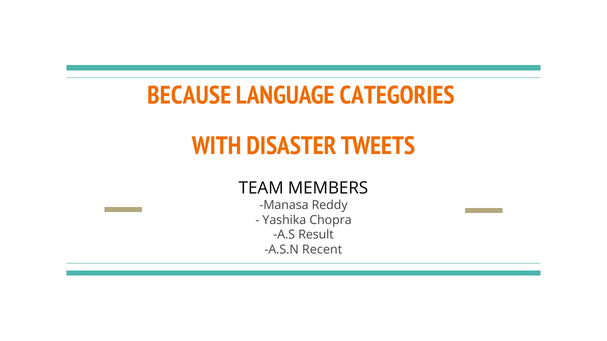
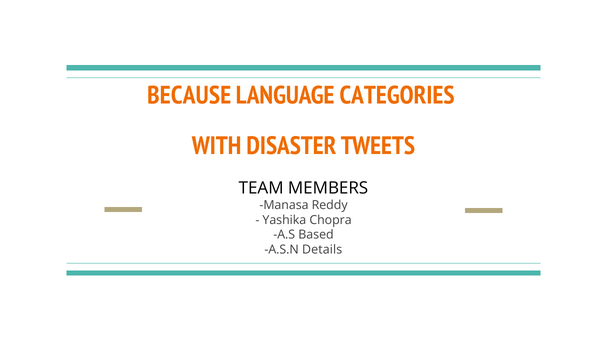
Result: Result -> Based (316, 235)
Recent: Recent -> Details (322, 250)
